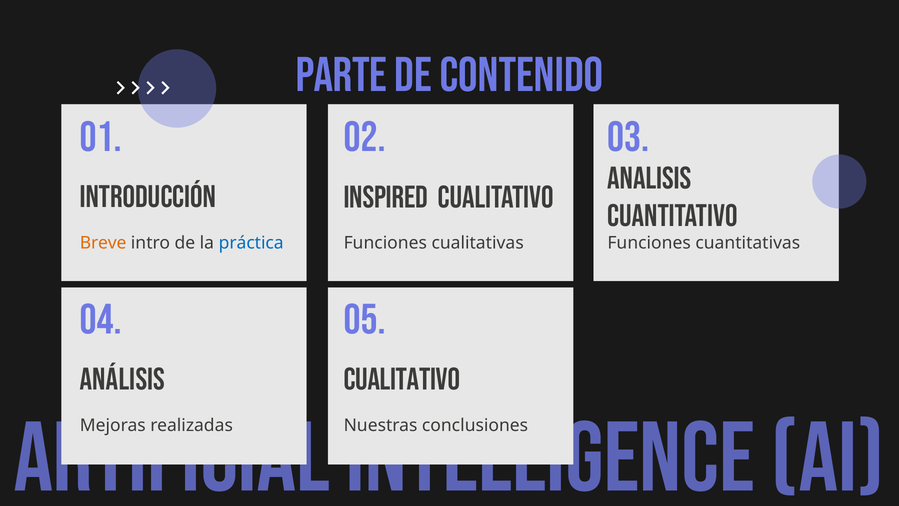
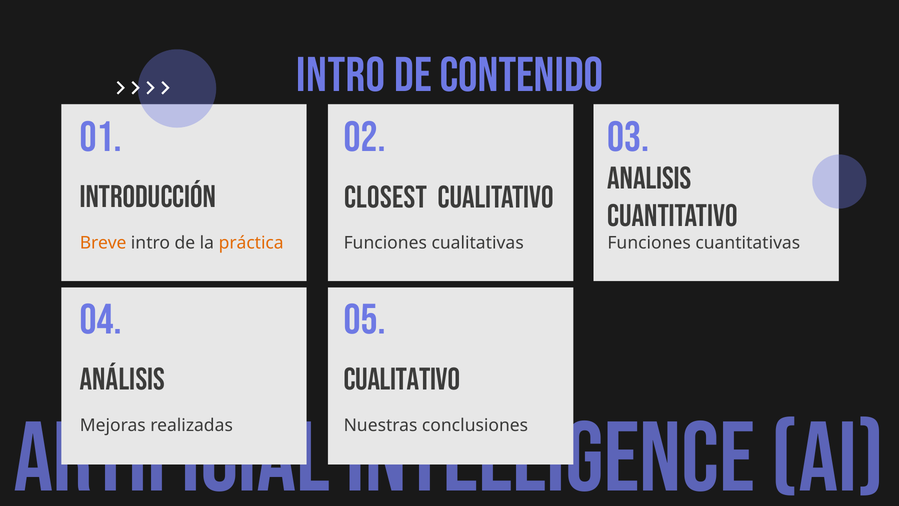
Parte: Parte -> Intro (341, 75)
Inspired: Inspired -> Closest (386, 197)
práctica colour: blue -> orange (251, 243)
